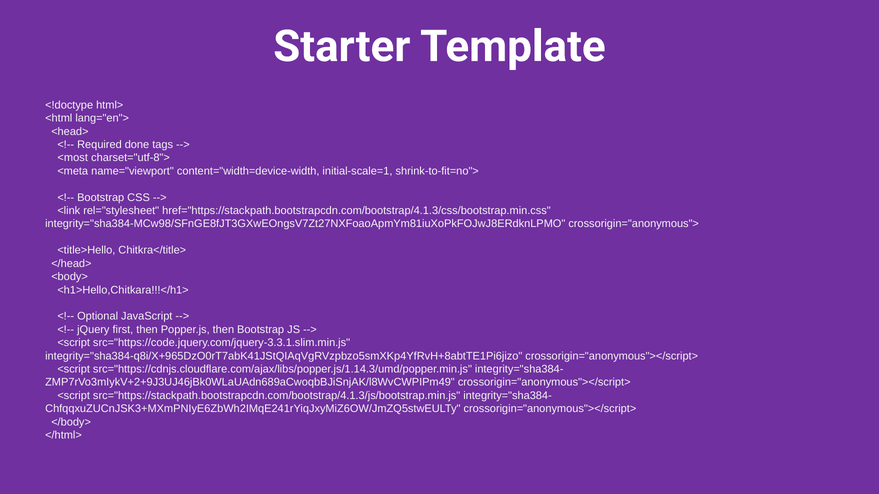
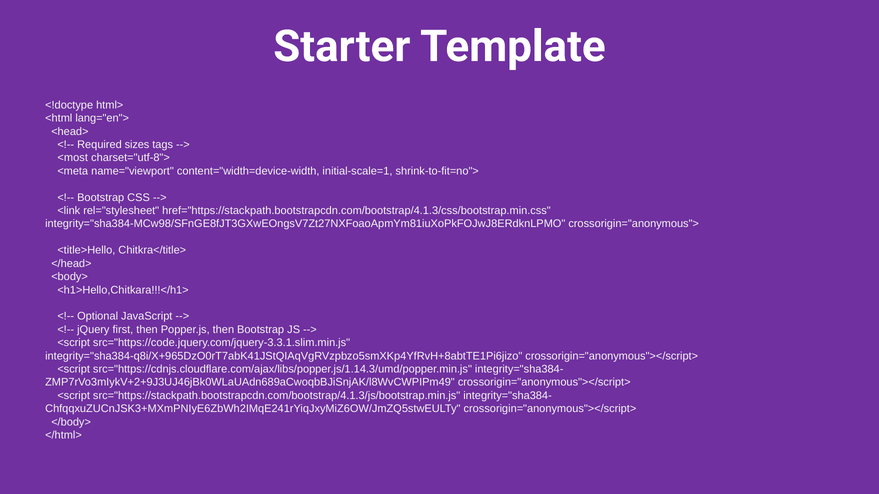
done: done -> sizes (137, 145)
